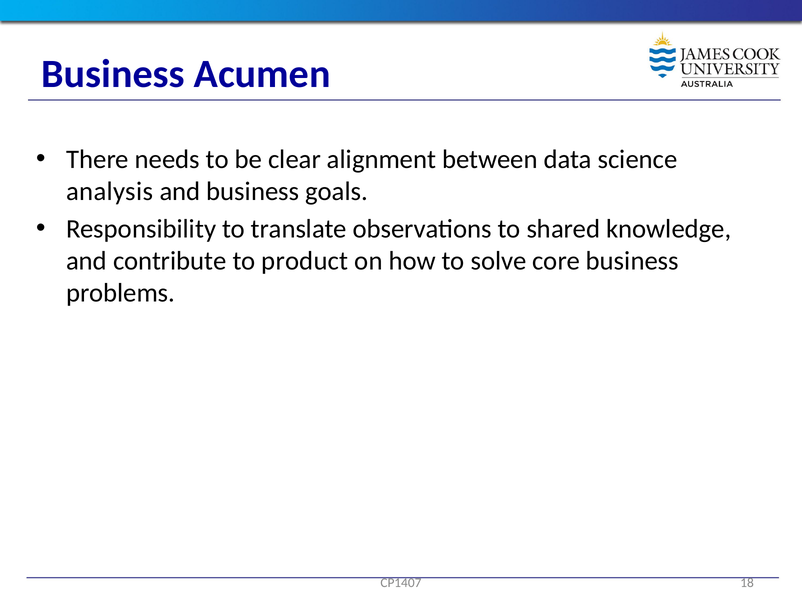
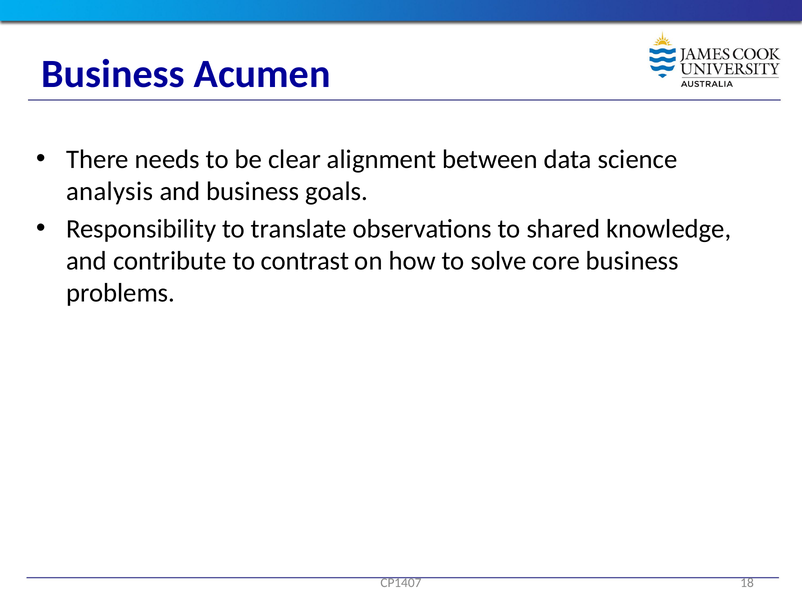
product: product -> contrast (305, 261)
